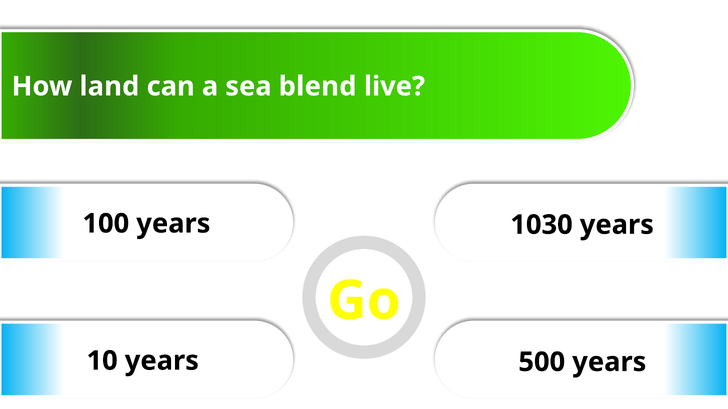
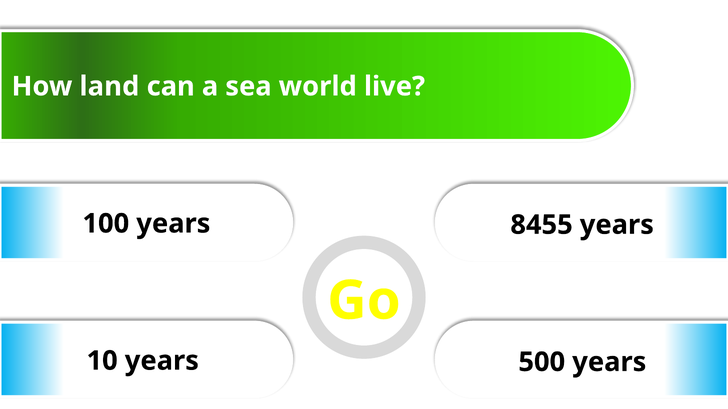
blend: blend -> world (318, 87)
1030: 1030 -> 8455 (542, 225)
